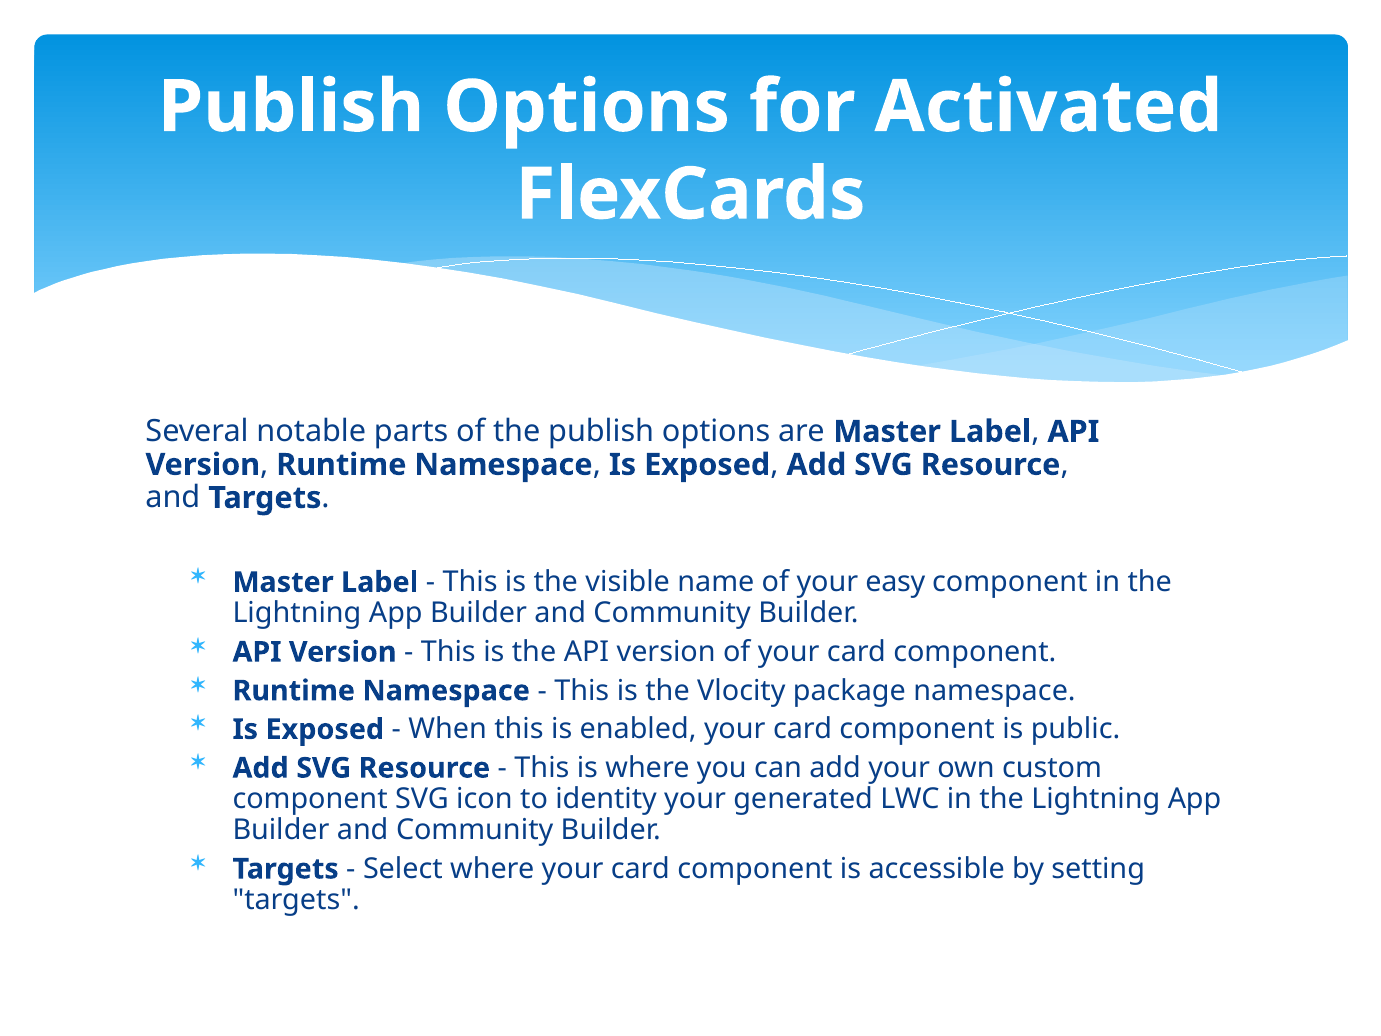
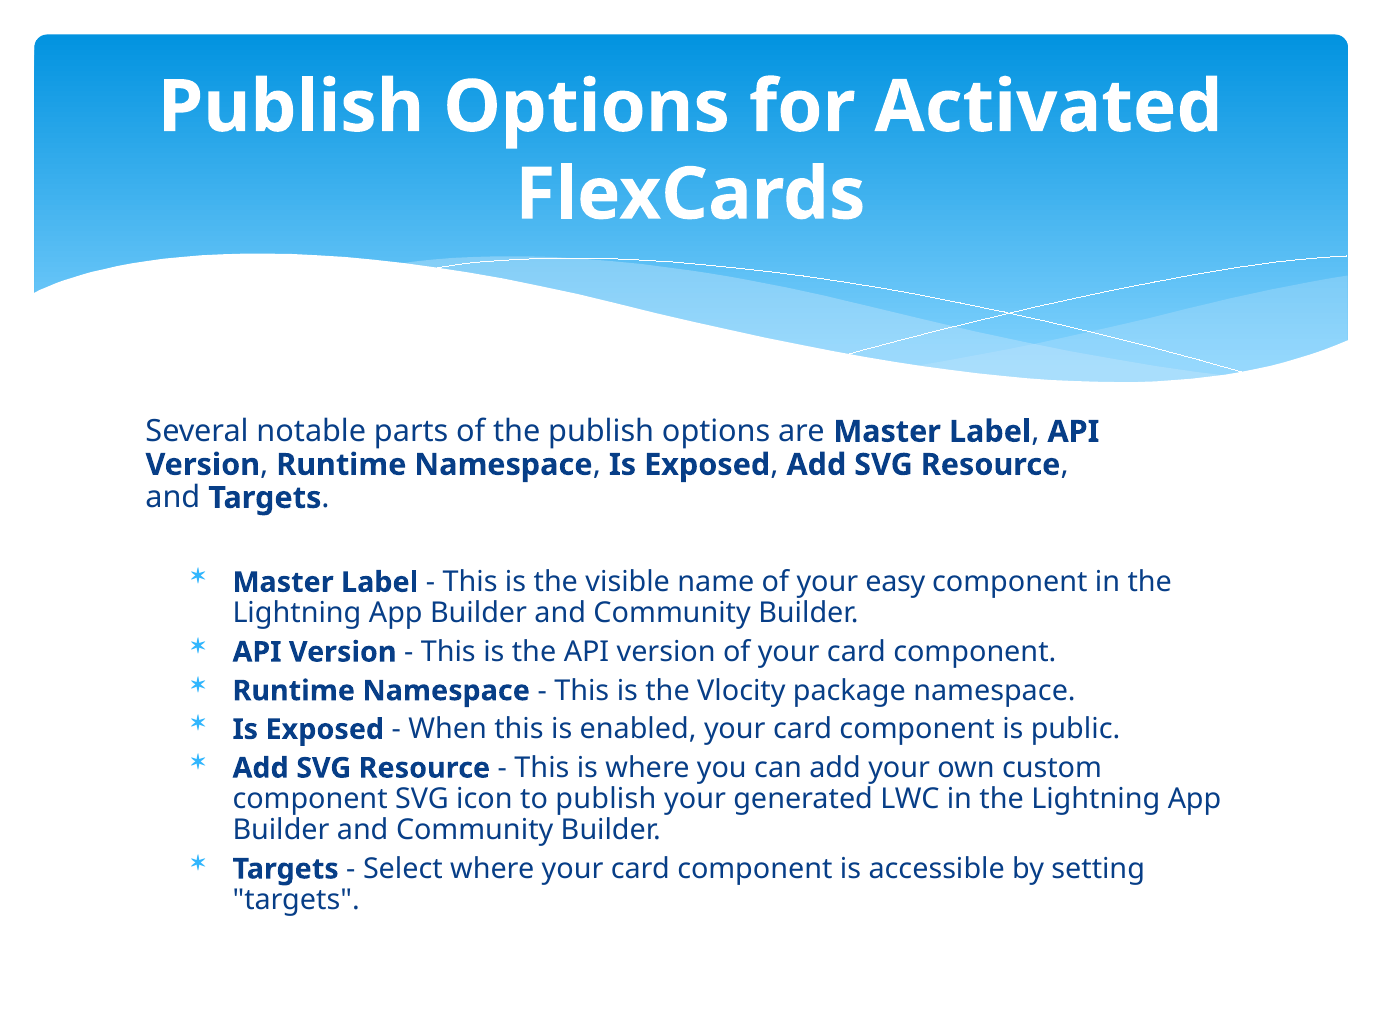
to identity: identity -> publish (606, 799)
